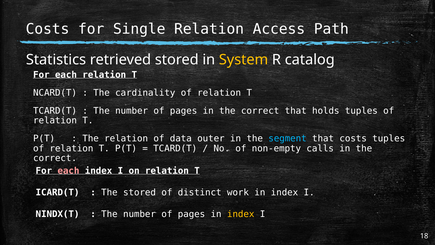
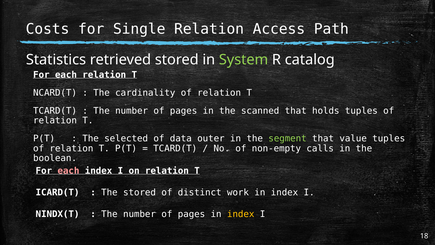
System colour: yellow -> light green (244, 60)
pages in the correct: correct -> scanned (260, 111)
The relation: relation -> selected (126, 138)
segment colour: light blue -> light green (288, 138)
that costs: costs -> value (353, 138)
correct: correct -> boolean (55, 158)
